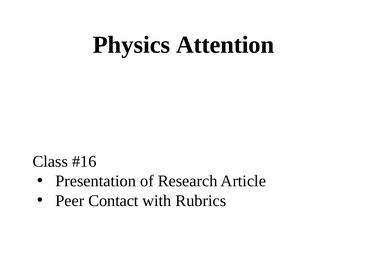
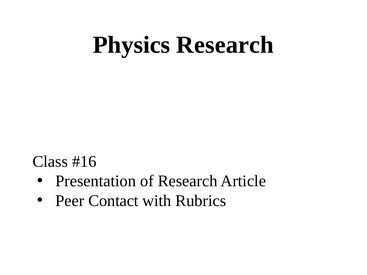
Physics Attention: Attention -> Research (225, 45)
